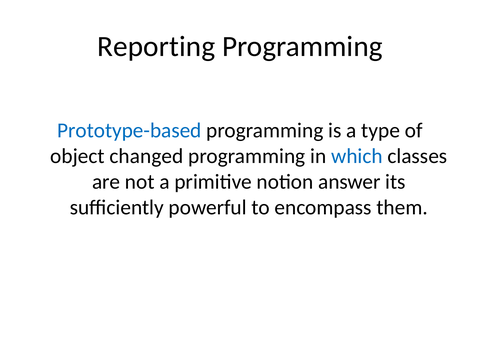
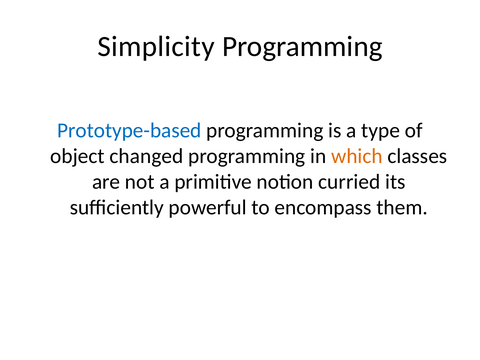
Reporting: Reporting -> Simplicity (156, 46)
which colour: blue -> orange (357, 156)
answer: answer -> curried (349, 182)
